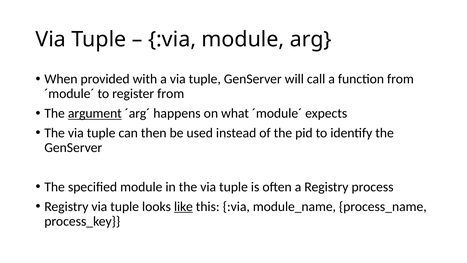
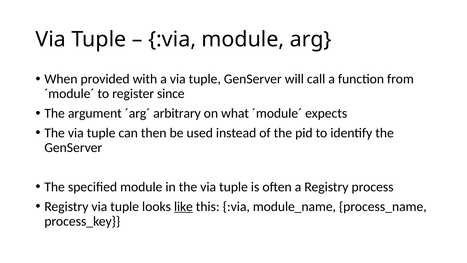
register from: from -> since (171, 94)
argument underline: present -> none (95, 113)
happens: happens -> arbitrary (177, 113)
